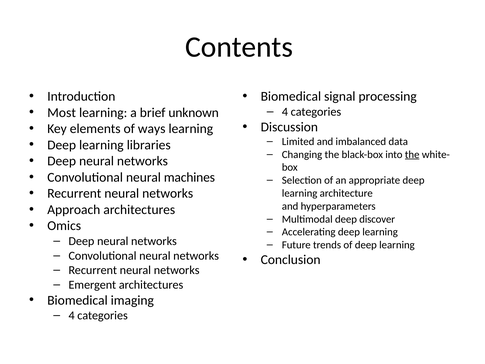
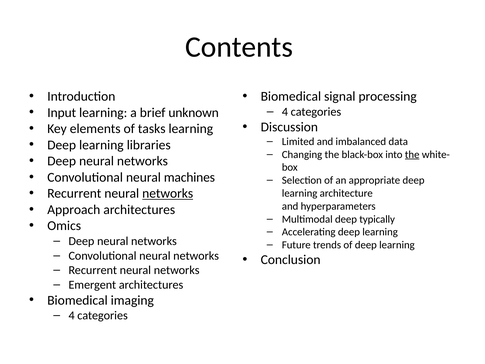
Most: Most -> Input (62, 113)
ways: ways -> tasks (152, 129)
networks underline: none -> present (168, 193)
discover: discover -> typically (377, 219)
